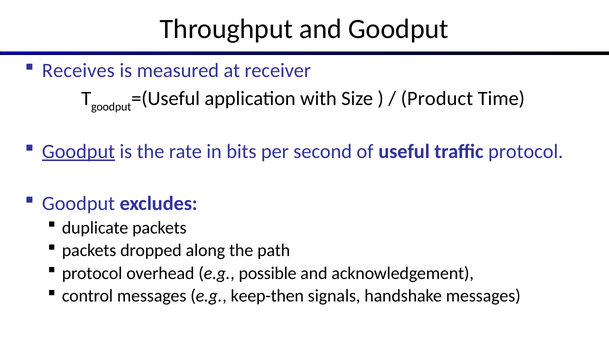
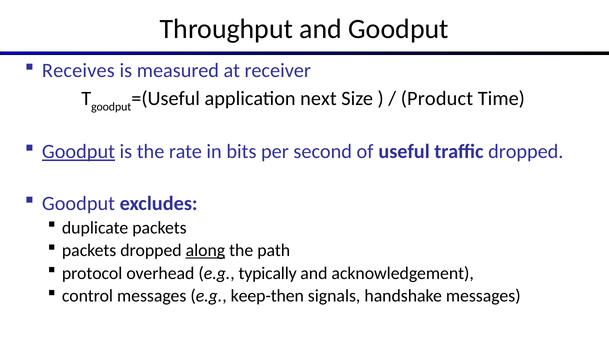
with: with -> next (318, 99)
traffic protocol: protocol -> dropped (526, 151)
along underline: none -> present (205, 250)
possible: possible -> typically (268, 273)
